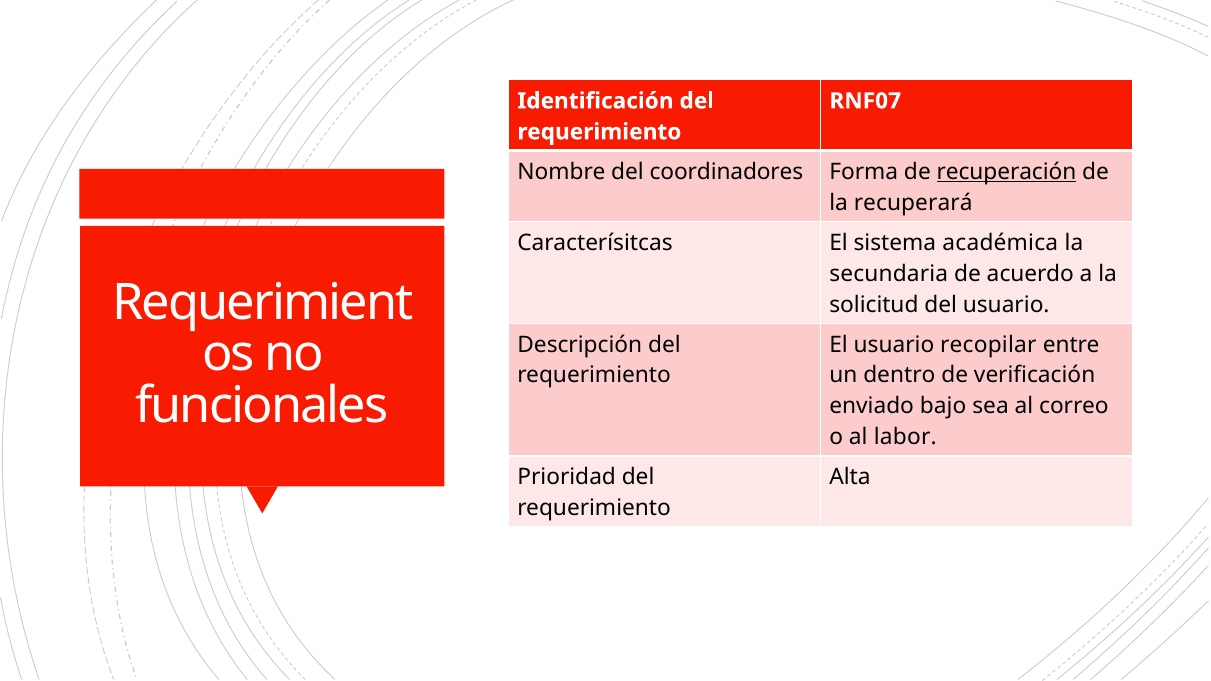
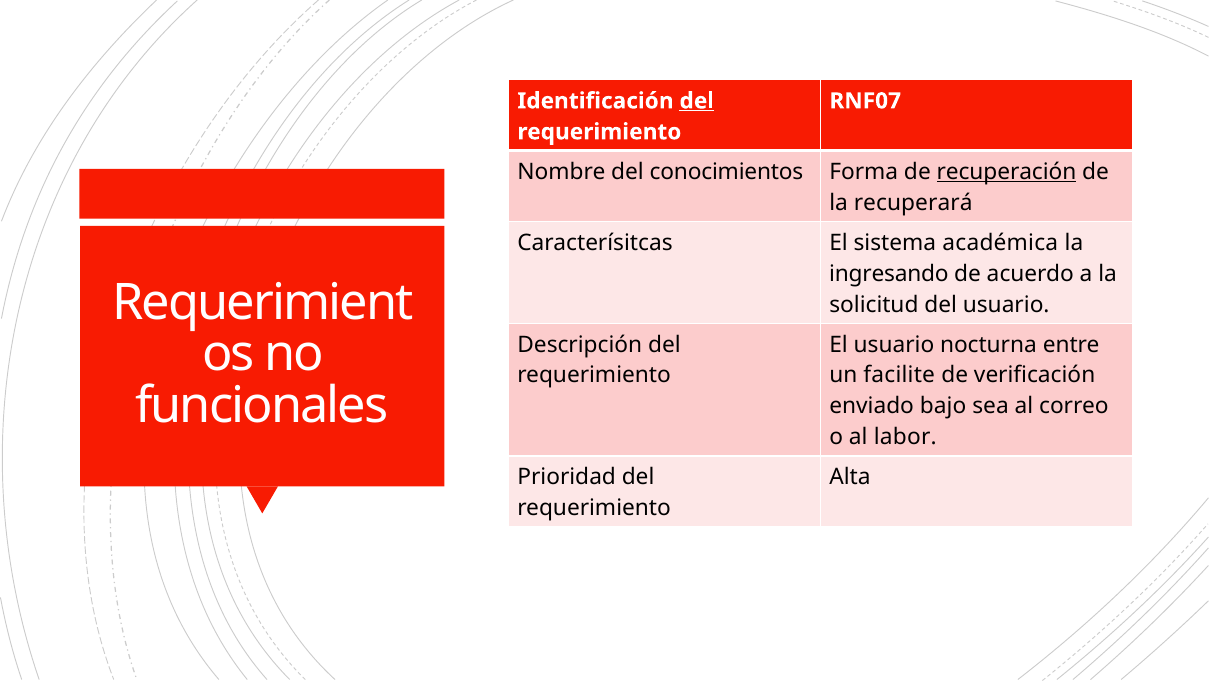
del underline: none -> present (697, 101)
coordinadores: coordinadores -> conocimientos (727, 172)
secundaria: secundaria -> ingresando (889, 274)
recopilar: recopilar -> nocturna (988, 345)
dentro: dentro -> facilite (899, 376)
